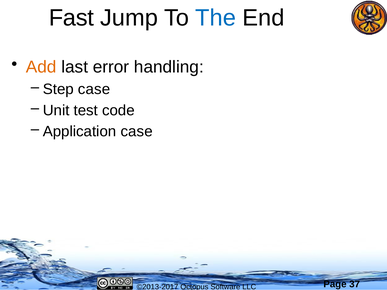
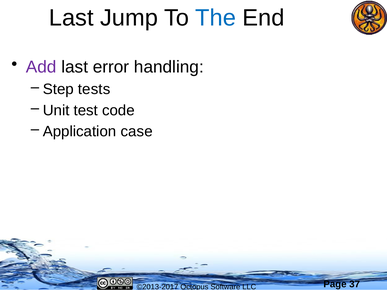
Fast: Fast -> Last (71, 18)
Add colour: orange -> purple (41, 67)
Step case: case -> tests (94, 89)
